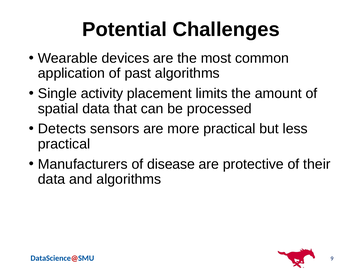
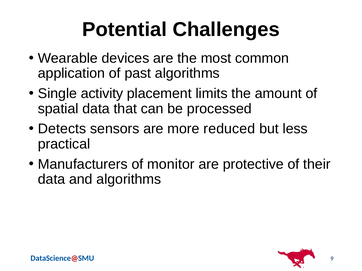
more practical: practical -> reduced (229, 129)
disease: disease -> monitor (171, 164)
